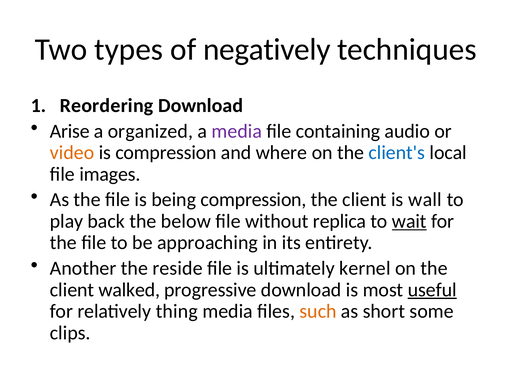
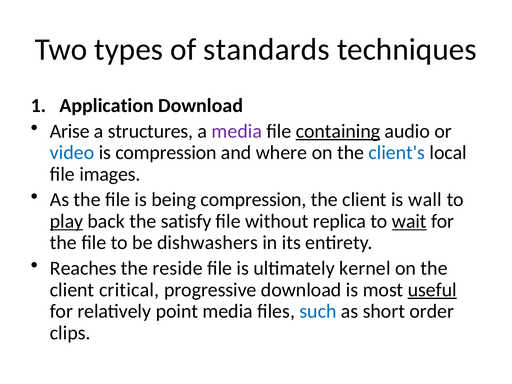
negatively: negatively -> standards (267, 50)
Reordering: Reordering -> Application (107, 106)
organized: organized -> structures (150, 131)
containing underline: none -> present (338, 131)
video colour: orange -> blue (72, 153)
play underline: none -> present (67, 221)
below: below -> satisfy (186, 221)
approaching: approaching -> dishwashers (207, 243)
Another: Another -> Reaches (83, 268)
walked: walked -> critical (129, 290)
thing: thing -> point (177, 311)
such colour: orange -> blue (318, 311)
some: some -> order (432, 311)
